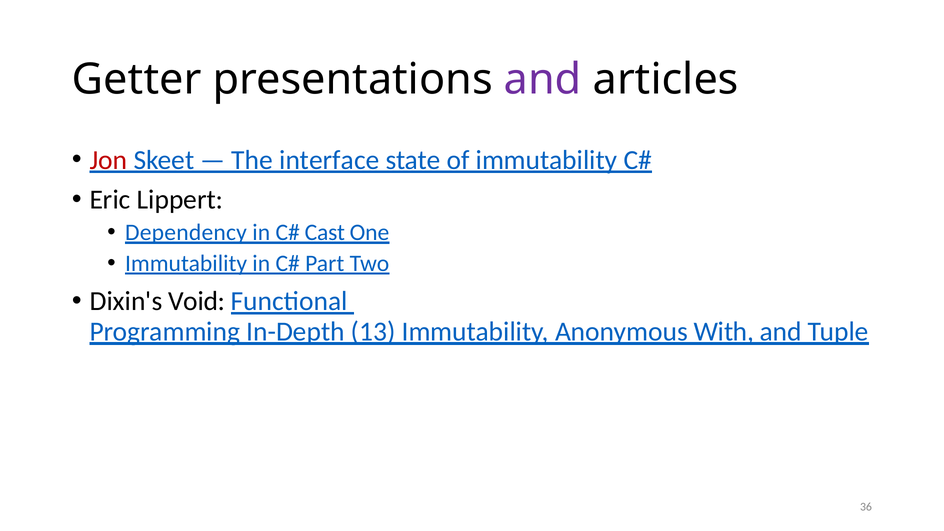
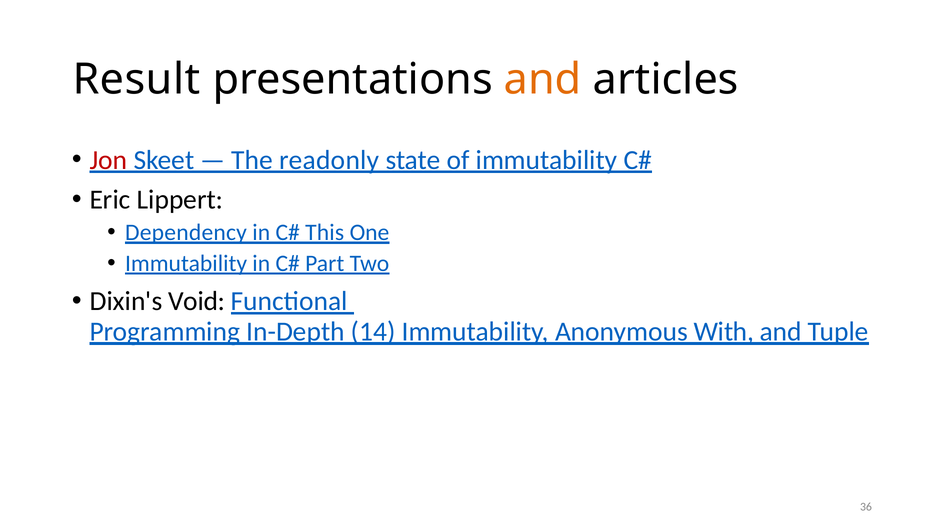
Getter: Getter -> Result (136, 79)
and colour: purple -> orange (543, 79)
interface: interface -> readonly (329, 160)
Cast: Cast -> This (325, 233)
13: 13 -> 14 (373, 332)
